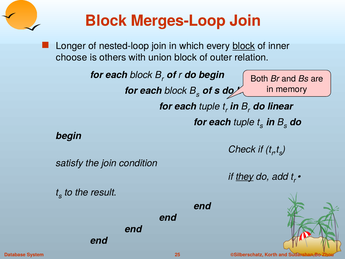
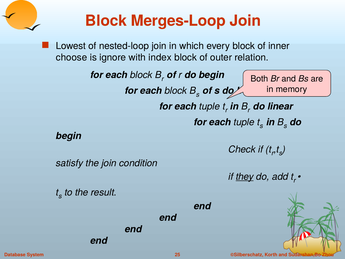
Longer: Longer -> Lowest (71, 46)
block underline: present -> none (244, 46)
others: others -> ignore (113, 58)
union: union -> index (160, 58)
